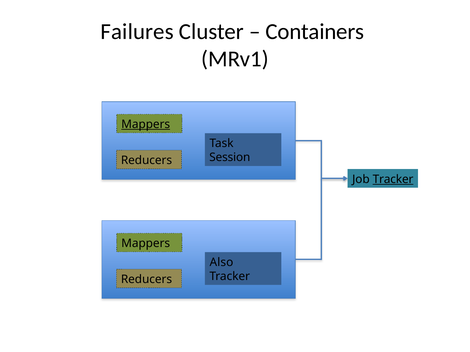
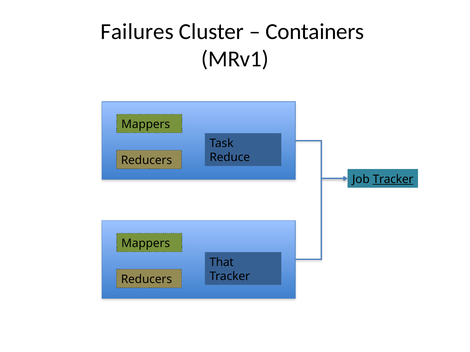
Mappers underline: present -> none (146, 125)
Session: Session -> Reduce (230, 158)
Also: Also -> That (222, 263)
